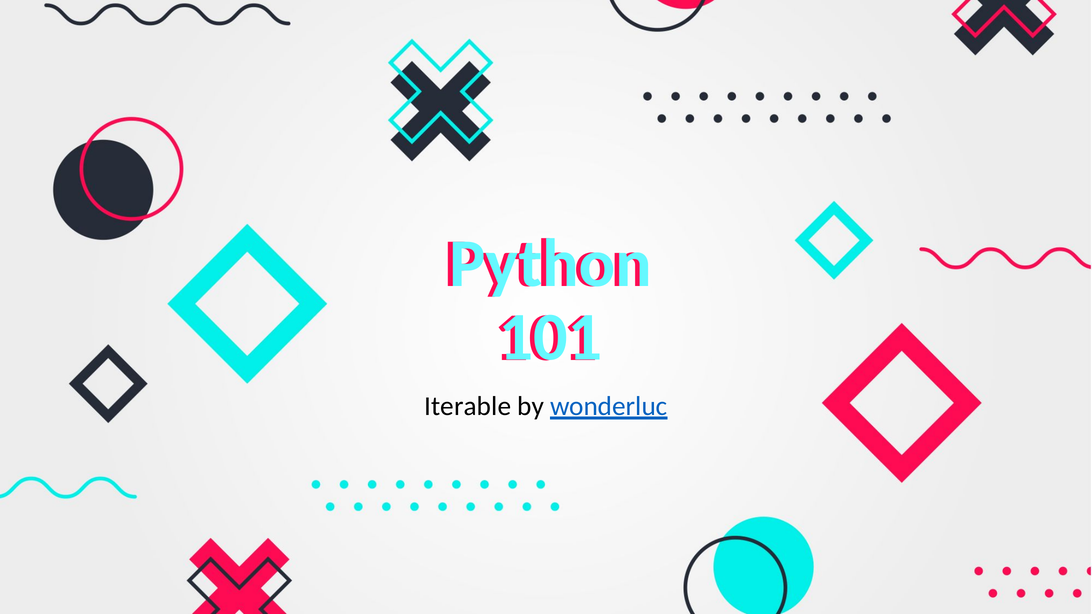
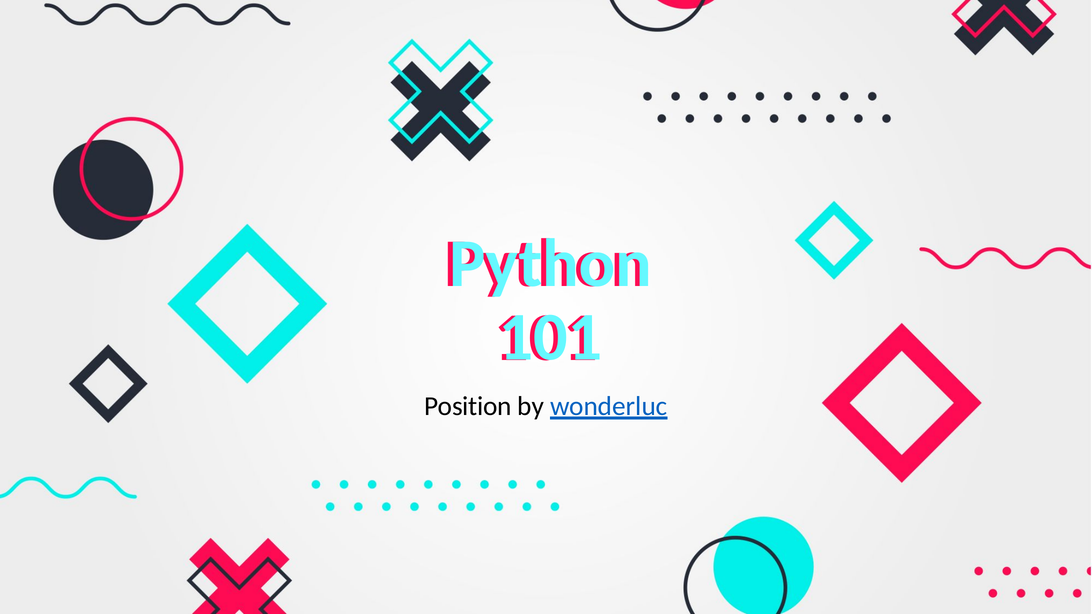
Iterable: Iterable -> Position (468, 406)
